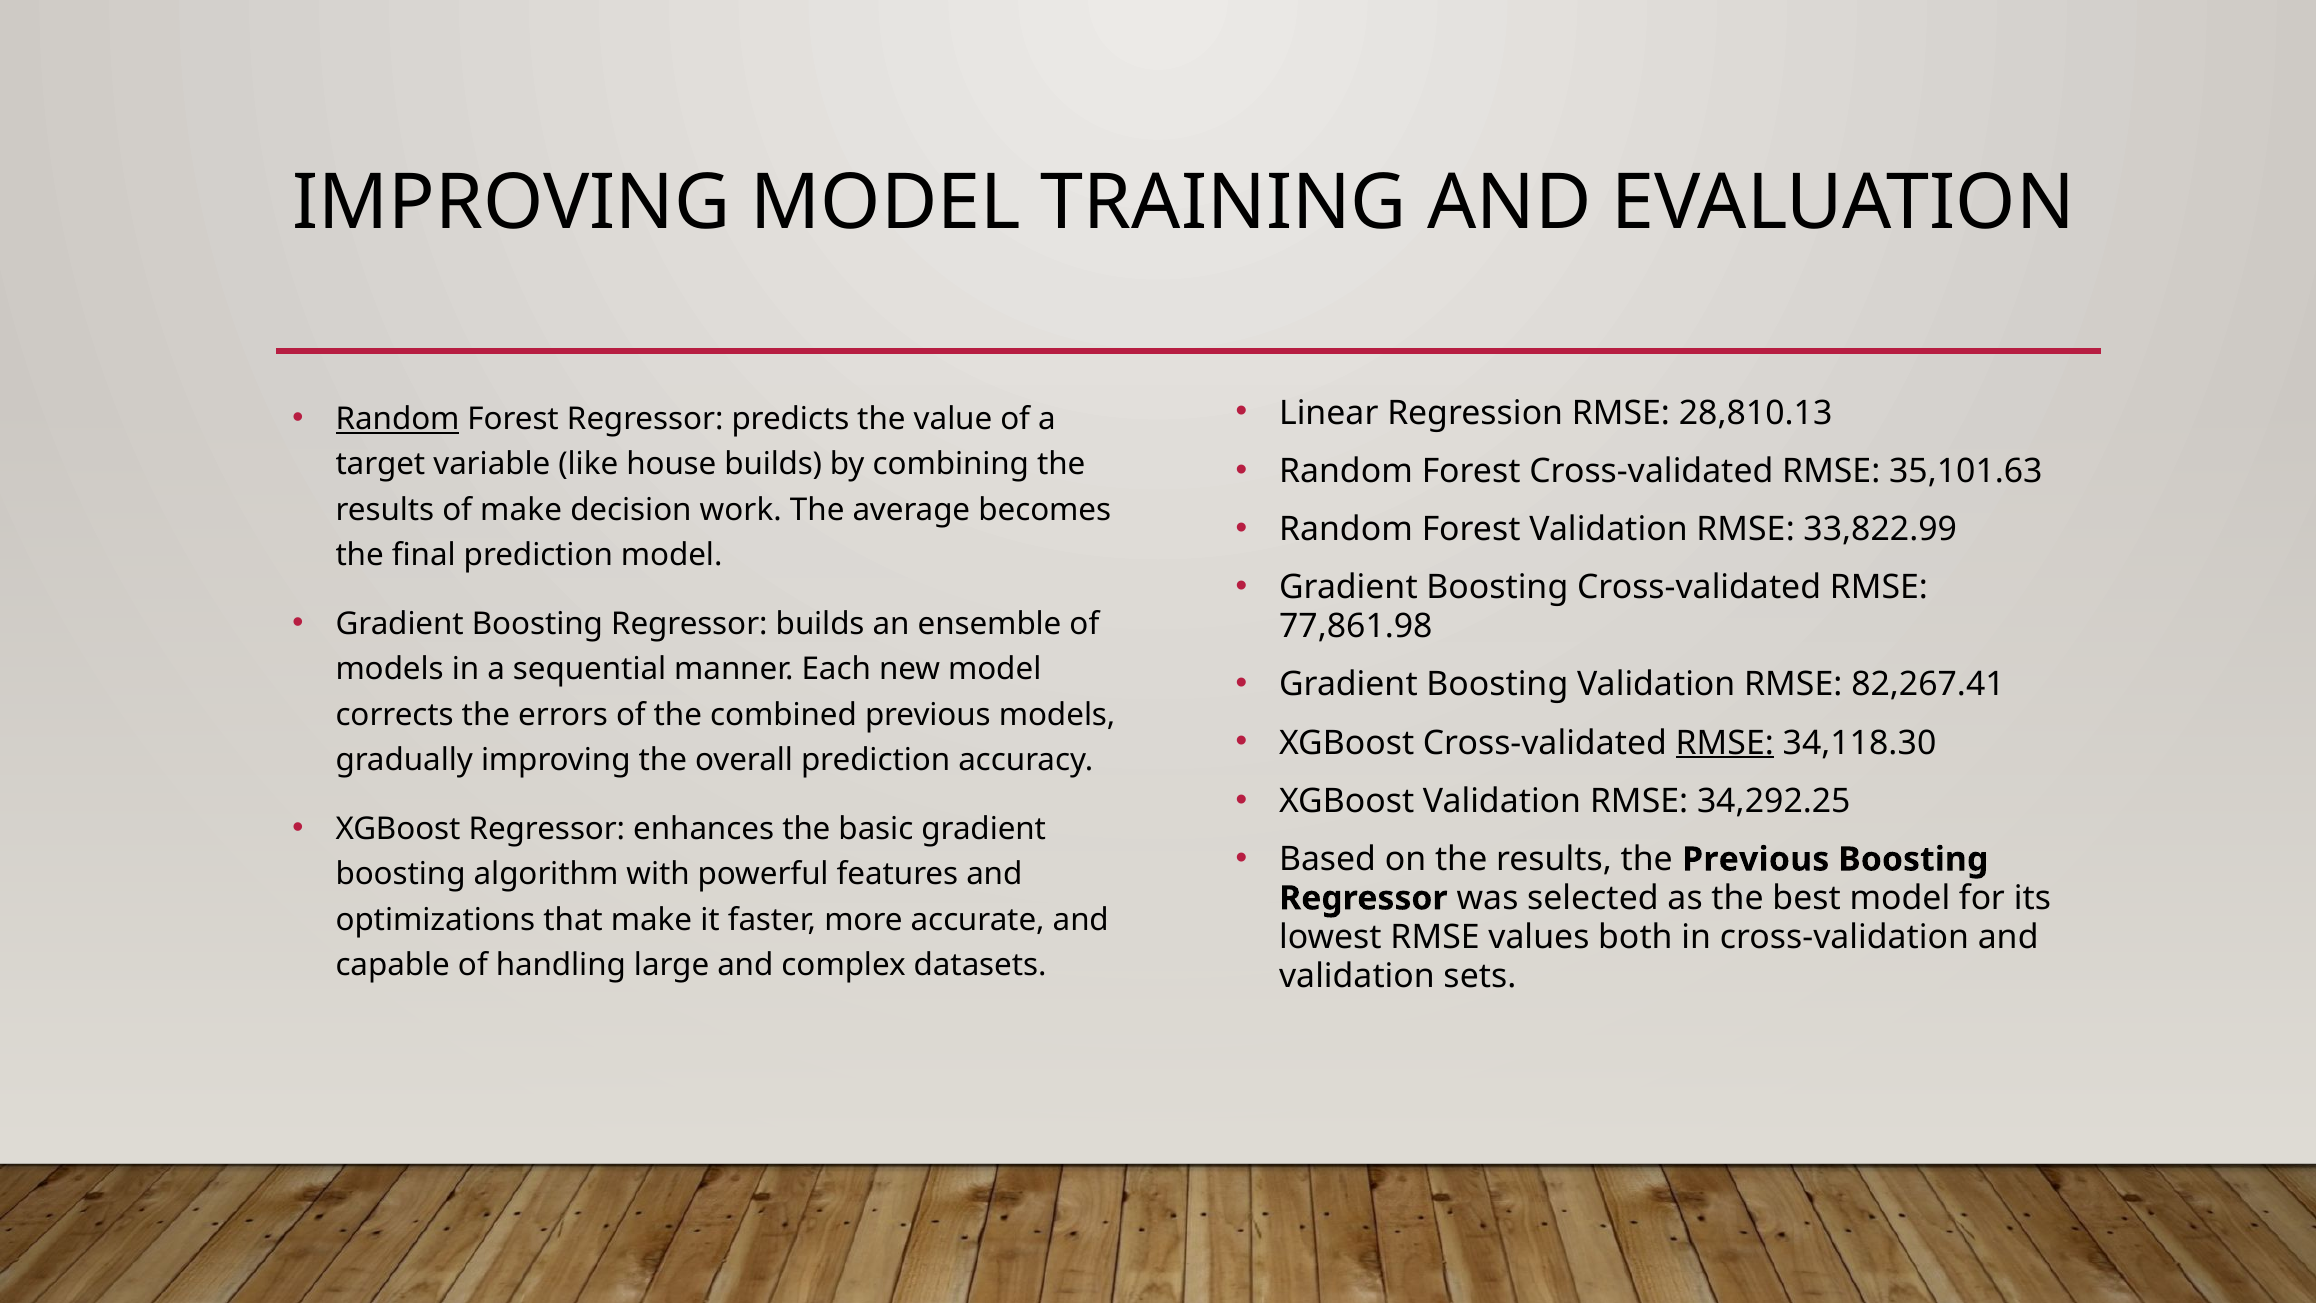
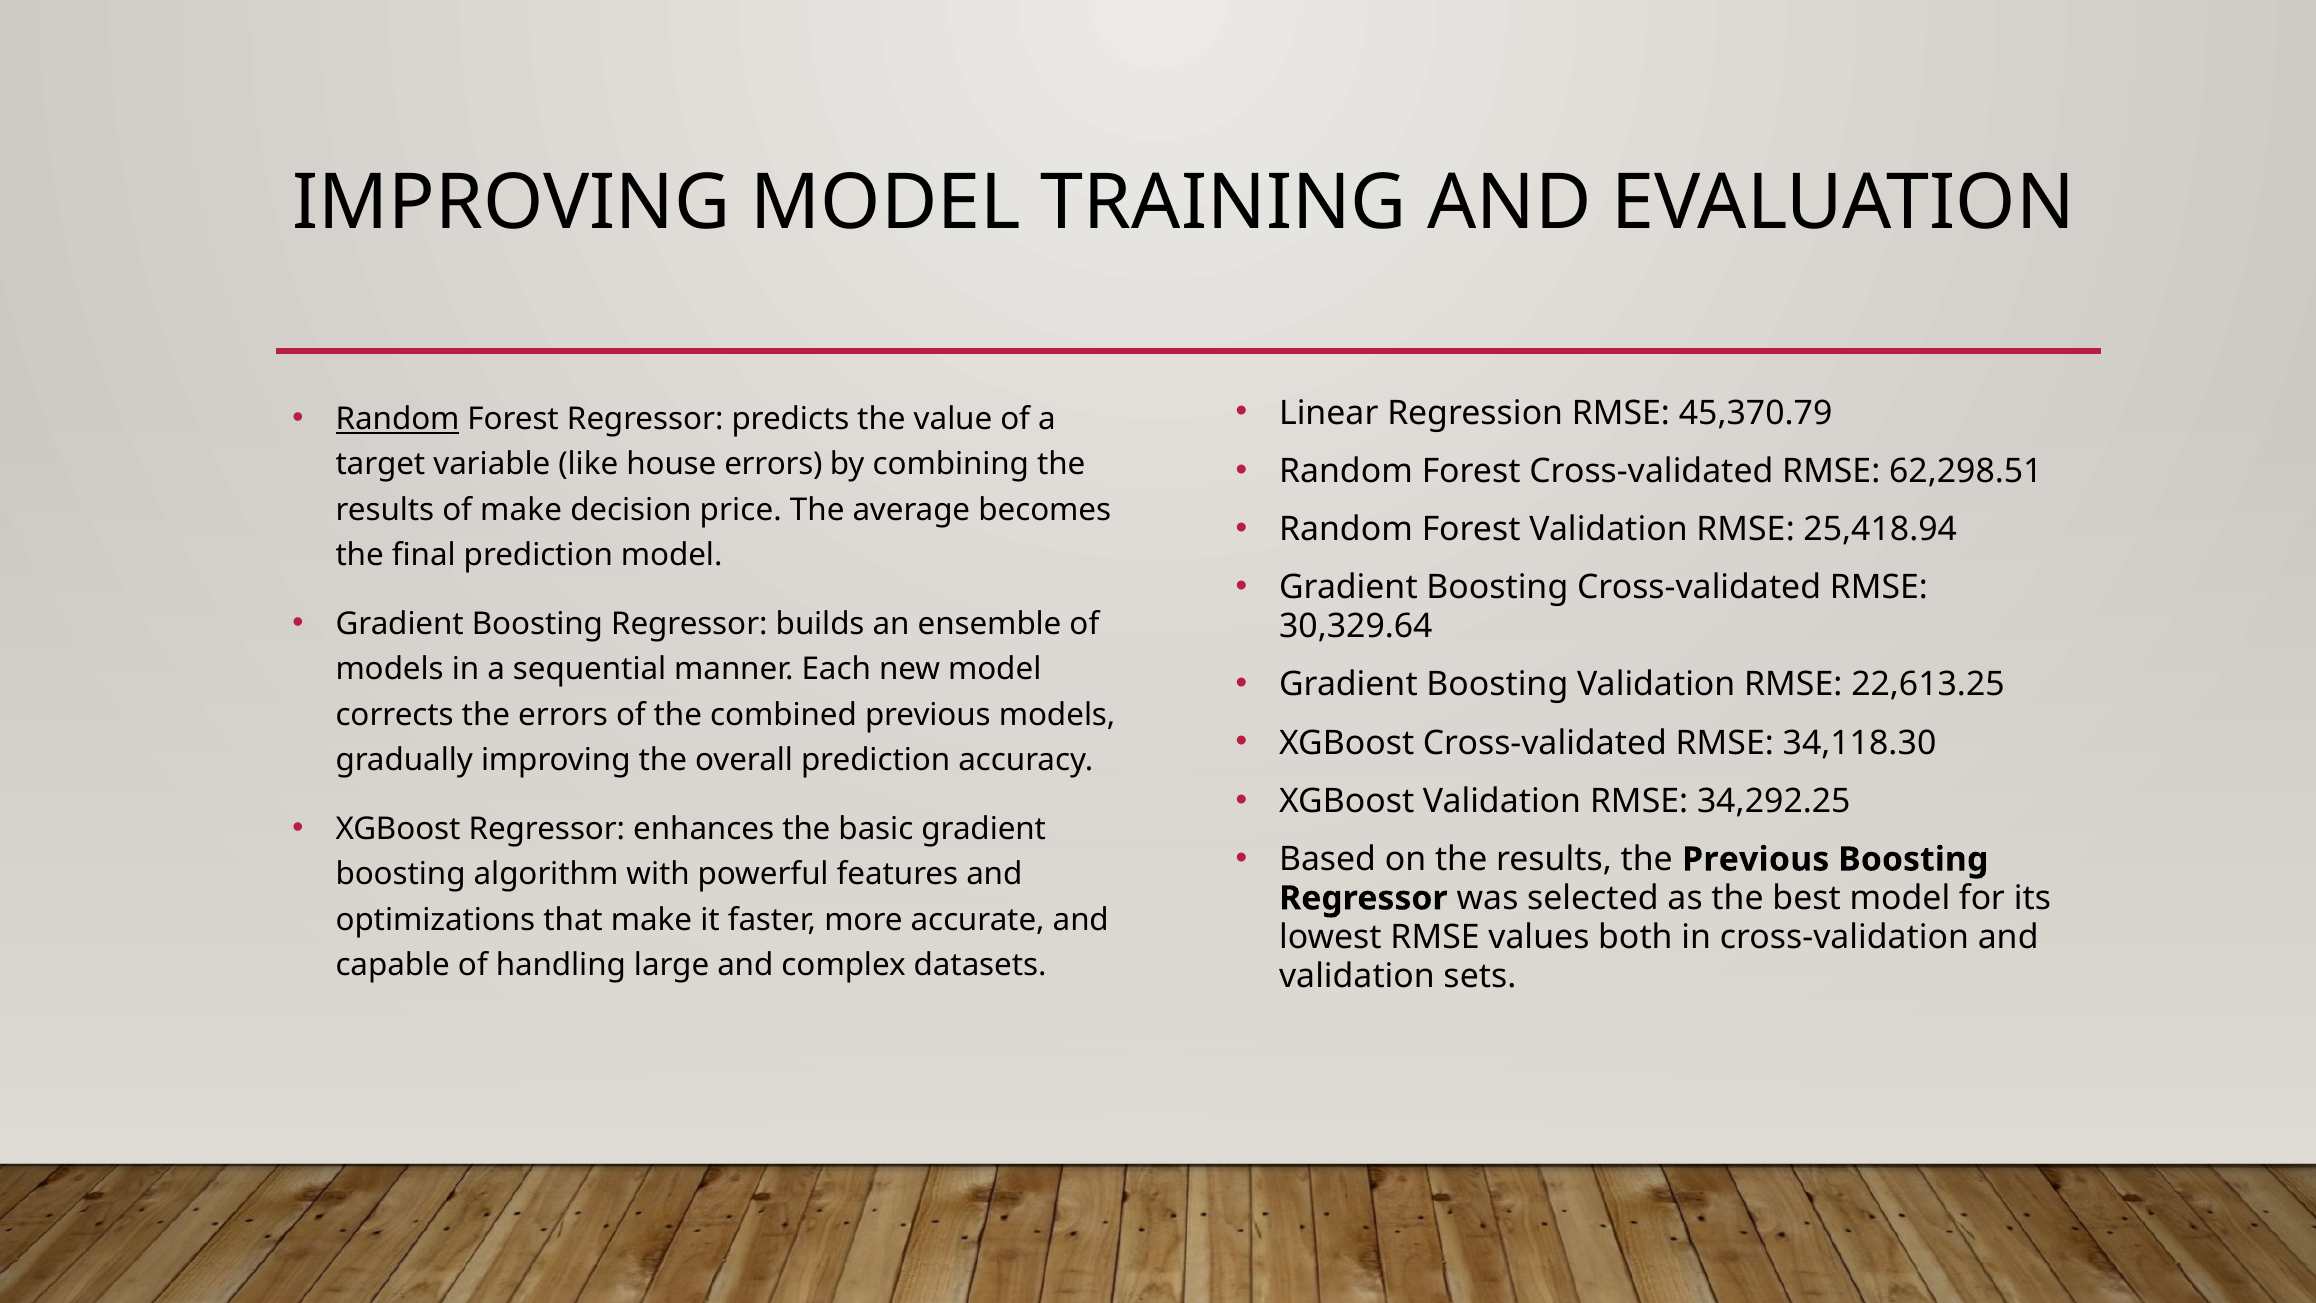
28,810.13: 28,810.13 -> 45,370.79 (1756, 413)
35,101.63: 35,101.63 -> 62,298.51 (1966, 471)
house builds: builds -> errors (773, 464)
work: work -> price (741, 510)
33,822.99: 33,822.99 -> 25,418.94 (1880, 529)
77,861.98: 77,861.98 -> 30,329.64 (1356, 626)
82,267.41: 82,267.41 -> 22,613.25 (1928, 685)
RMSE underline: present -> none (1725, 743)
